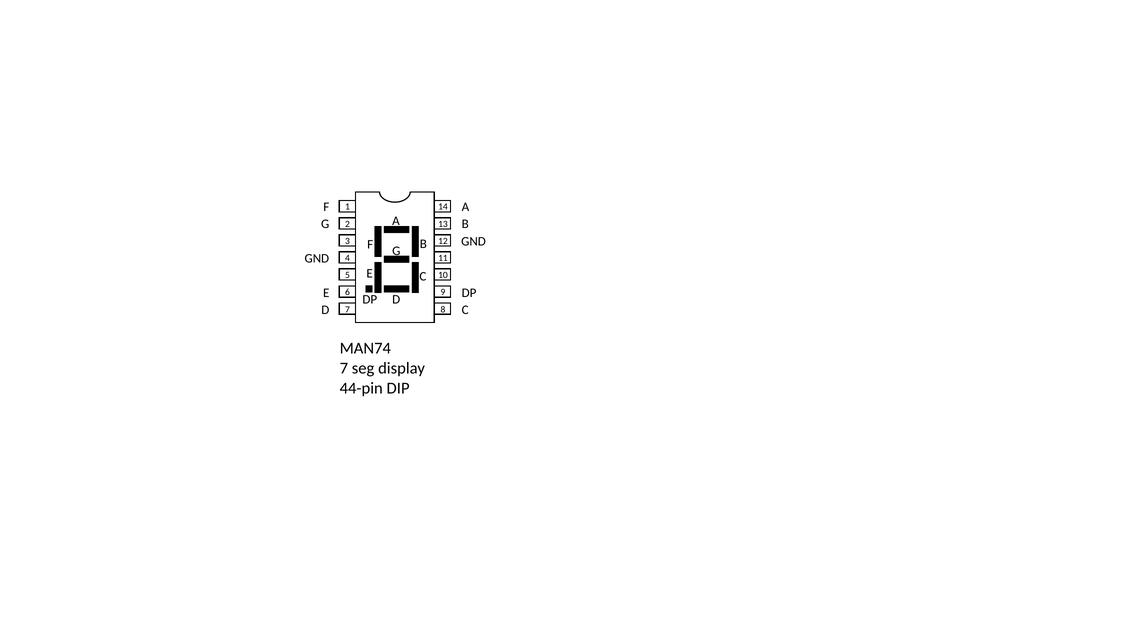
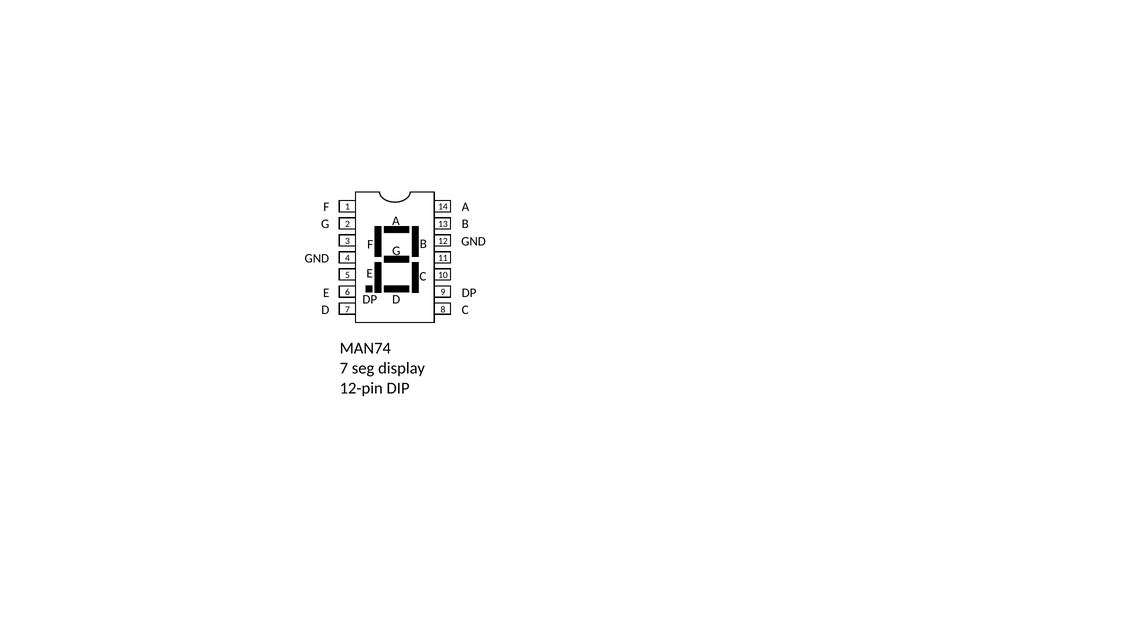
44-pin: 44-pin -> 12-pin (361, 388)
